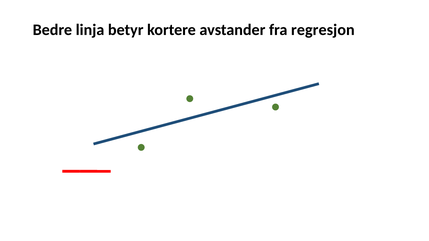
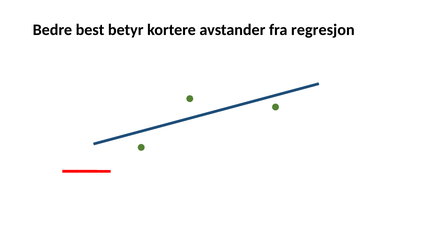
linja: linja -> best (90, 30)
